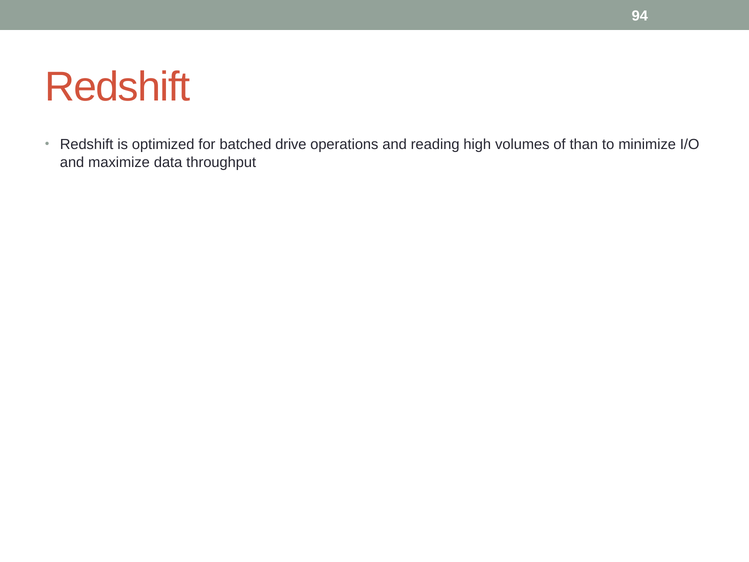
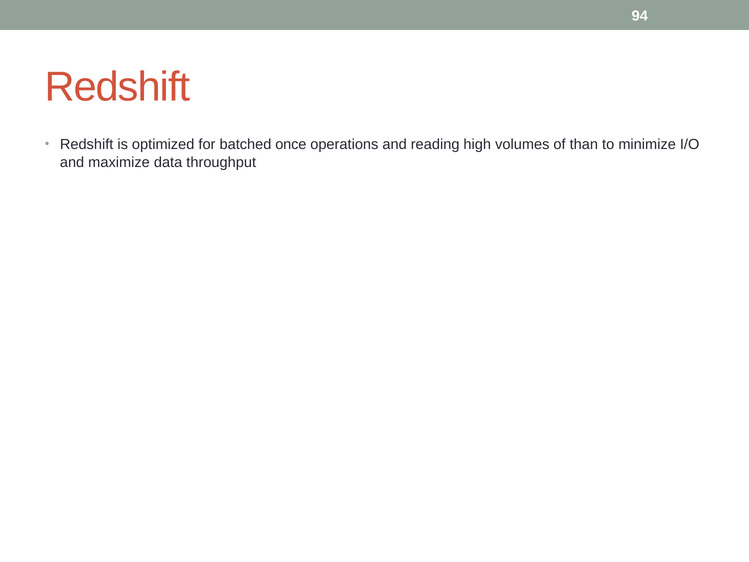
drive: drive -> once (291, 145)
